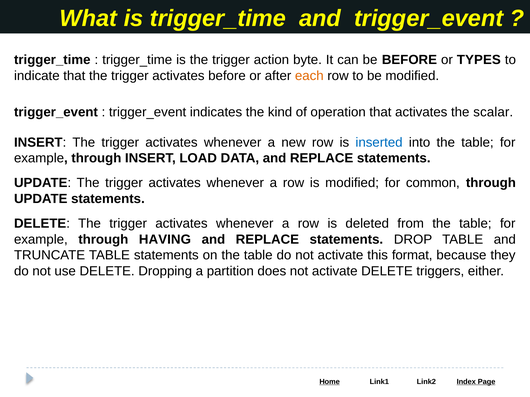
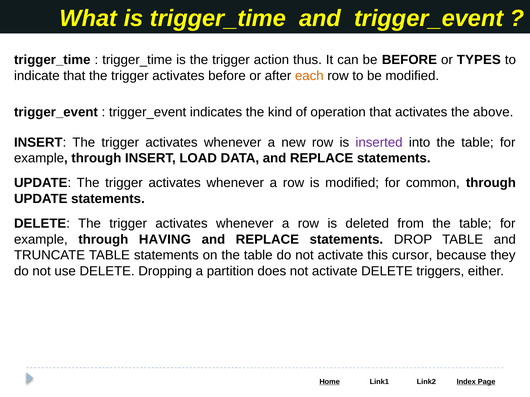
byte: byte -> thus (307, 60)
scalar: scalar -> above (493, 112)
inserted colour: blue -> purple (379, 143)
format: format -> cursor (412, 256)
